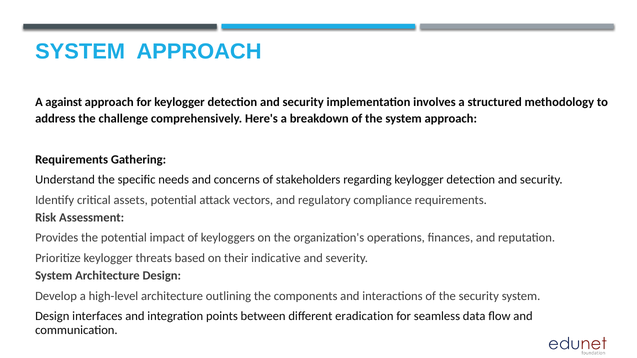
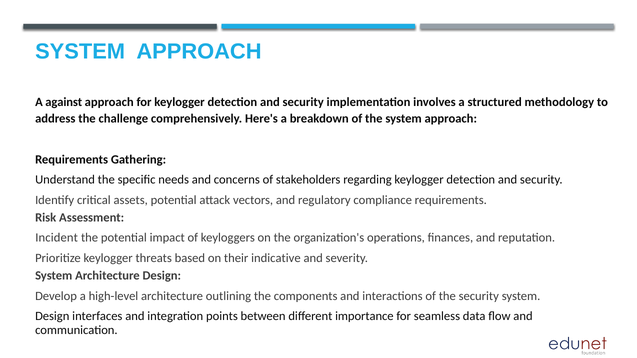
Provides: Provides -> Incident (57, 238)
eradication: eradication -> importance (364, 317)
